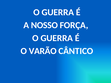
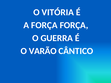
GUERRA: GUERRA -> VITÓRIA (58, 12)
A NOSSO: NOSSO -> FORÇA (44, 25)
